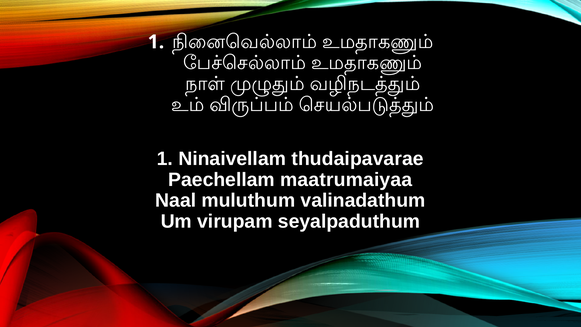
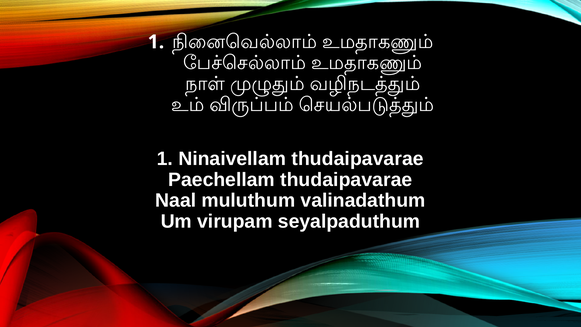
Paechellam maatrumaiyaa: maatrumaiyaa -> thudaipavarae (346, 180)
